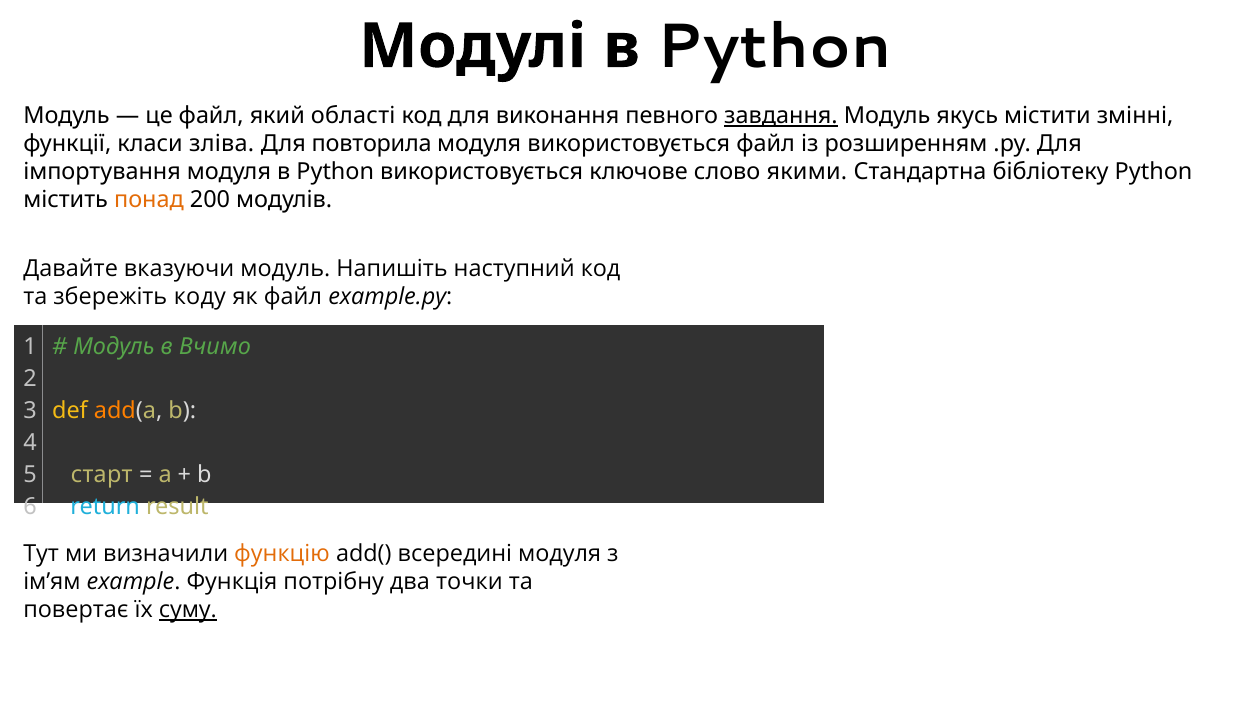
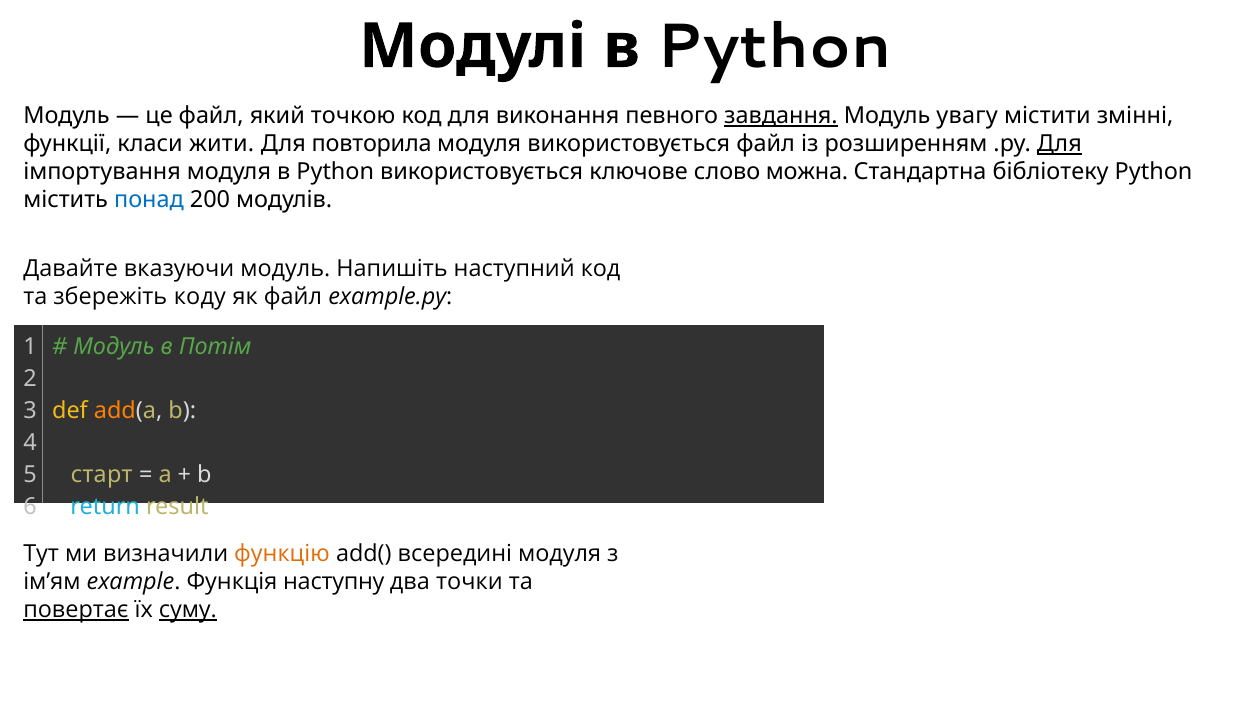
області: області -> точкою (353, 116)
якусь: якусь -> увагу (967, 116)
зліва: зліва -> жити (222, 144)
Для underline: none -> present (1059, 144)
якими: якими -> можна (807, 172)
понад colour: orange -> blue (149, 200)
Вчимо: Вчимо -> Потім (215, 347)
потрібну: потрібну -> наступну (334, 582)
повертає underline: none -> present (76, 610)
